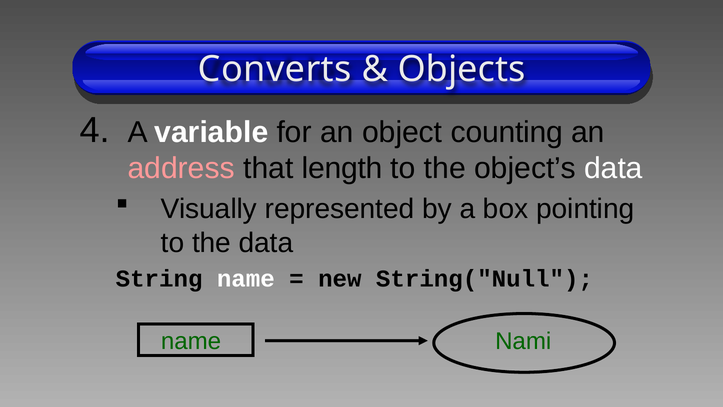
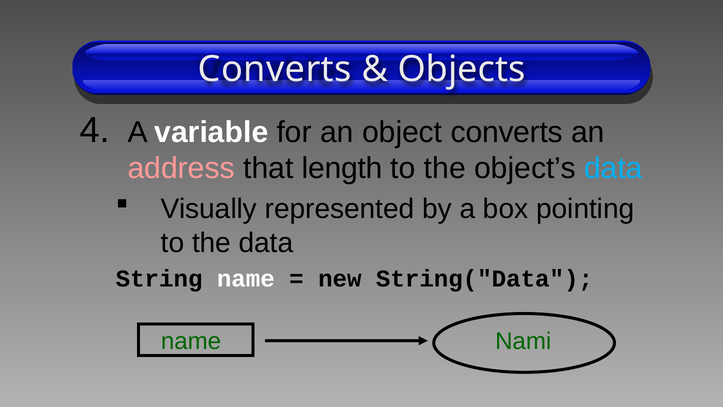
object counting: counting -> converts (507, 132)
data colour: white -> light blue (613, 168)
String("Null: String("Null -> String("Data (484, 278)
